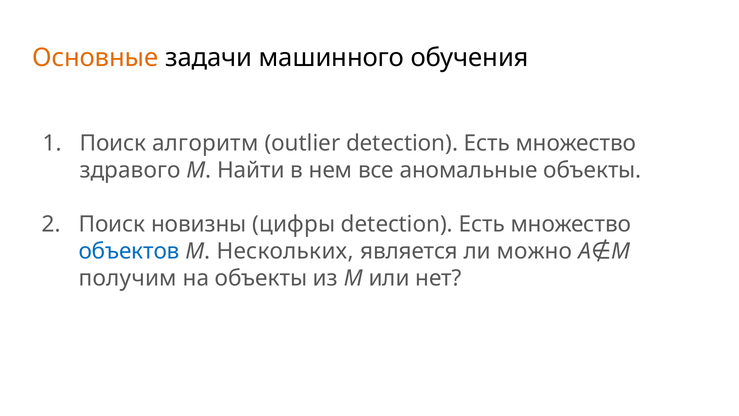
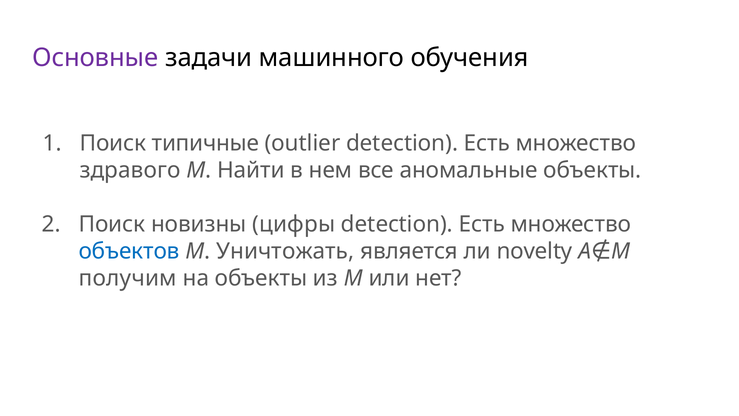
Основные colour: orange -> purple (95, 58)
алгоритм: алгоритм -> типичные (206, 143)
Нескольких: Нескольких -> Уничтожать (285, 251)
можно: можно -> novelty (534, 251)
